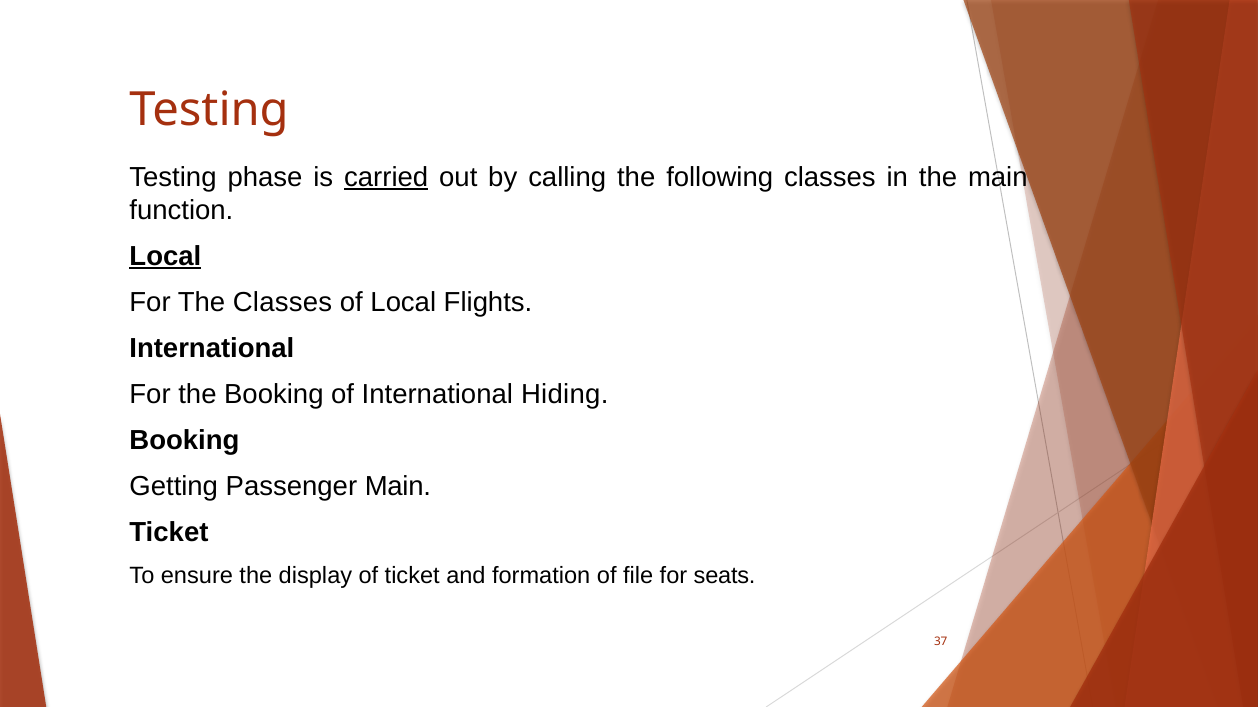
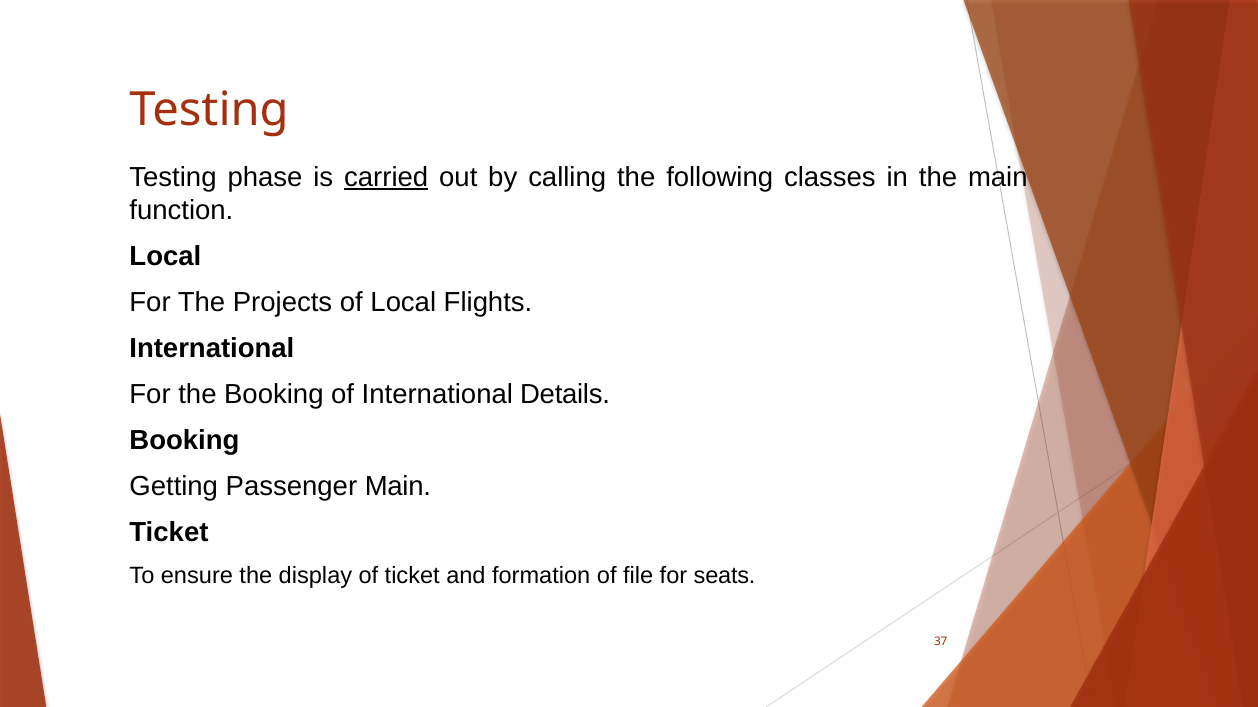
Local underline: present -> none (165, 256)
The Classes: Classes -> Projects (283, 302)
Hiding: Hiding -> Details (565, 395)
